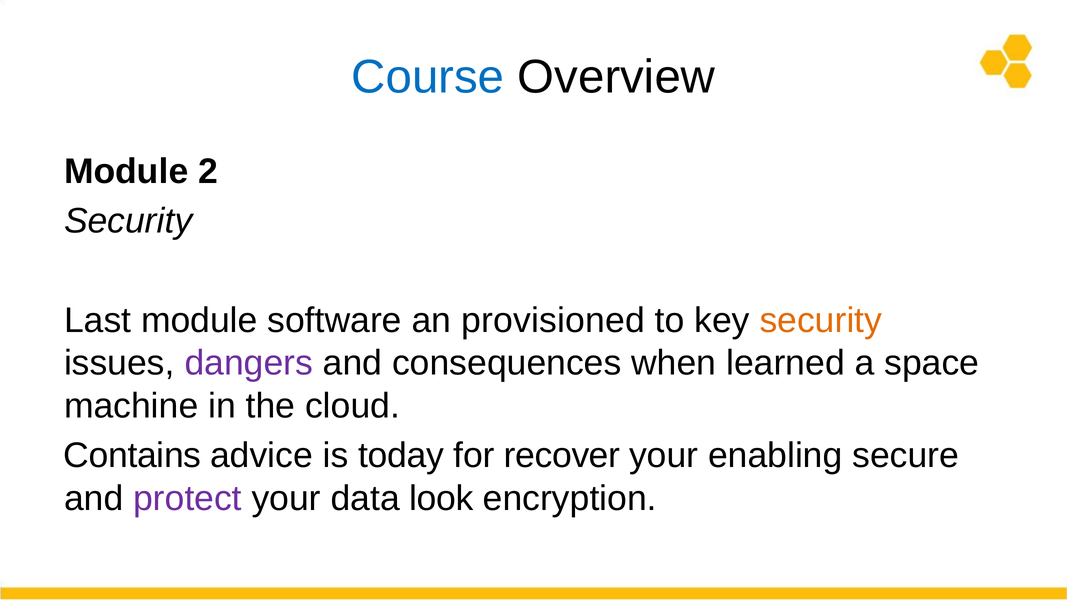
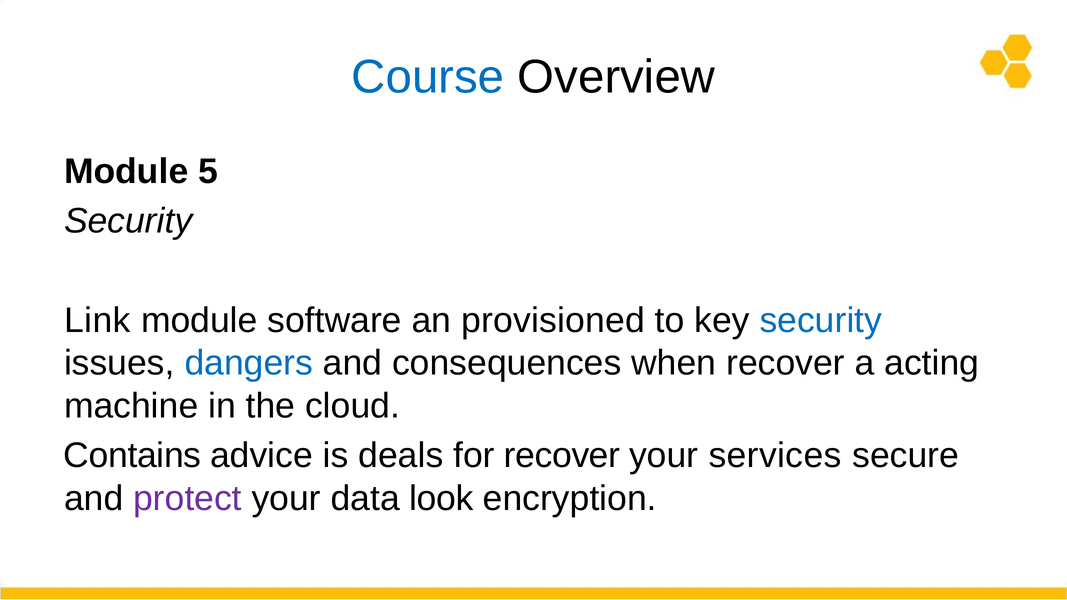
2: 2 -> 5 (208, 171)
Last: Last -> Link (97, 321)
security colour: orange -> blue (821, 321)
dangers colour: purple -> blue (249, 363)
when learned: learned -> recover (785, 363)
space: space -> acting (932, 363)
today: today -> deals (401, 456)
enabling: enabling -> services (775, 456)
